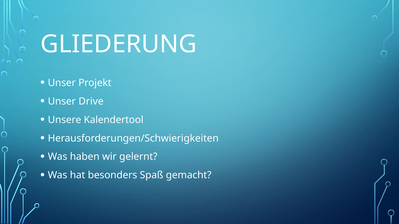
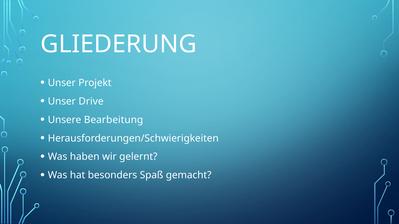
Kalendertool: Kalendertool -> Bearbeitung (114, 120)
